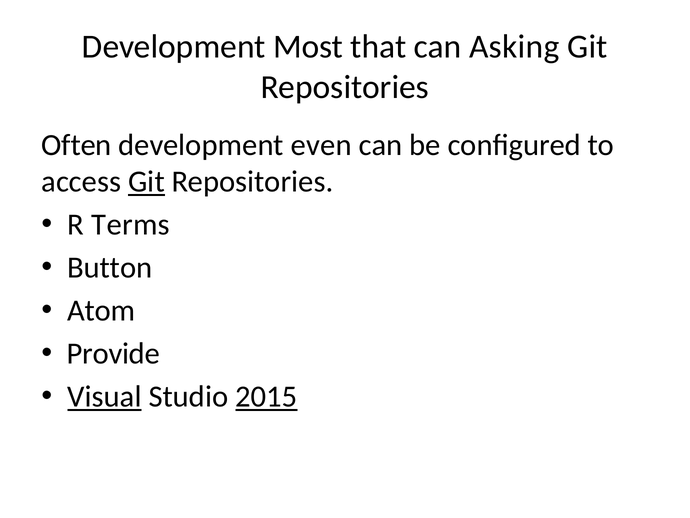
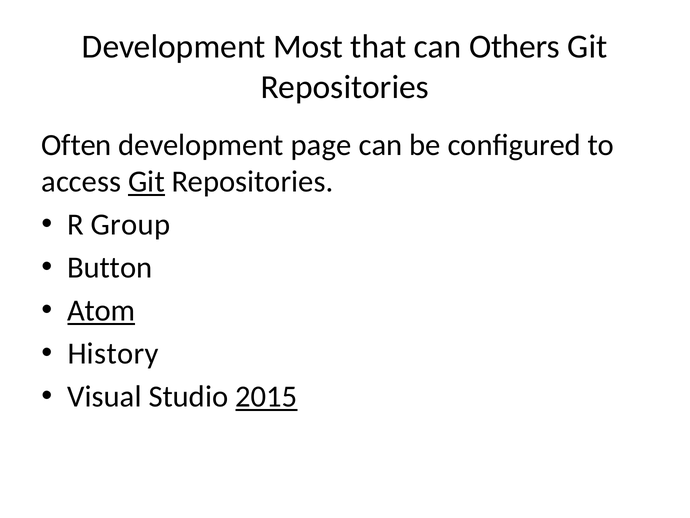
Asking: Asking -> Others (515, 47)
even: even -> page (321, 145)
Terms: Terms -> Group (131, 225)
Atom underline: none -> present (101, 310)
Provide: Provide -> History (113, 353)
Visual underline: present -> none (104, 396)
